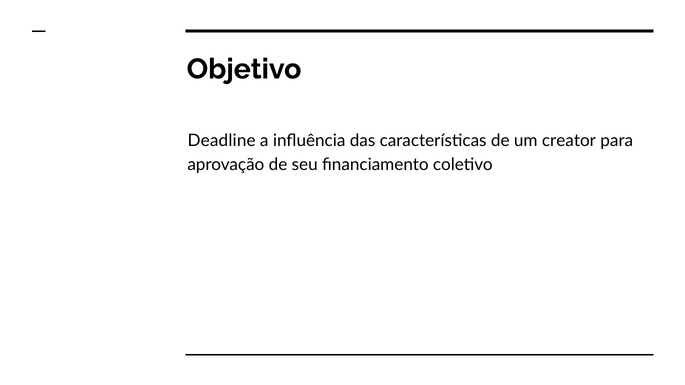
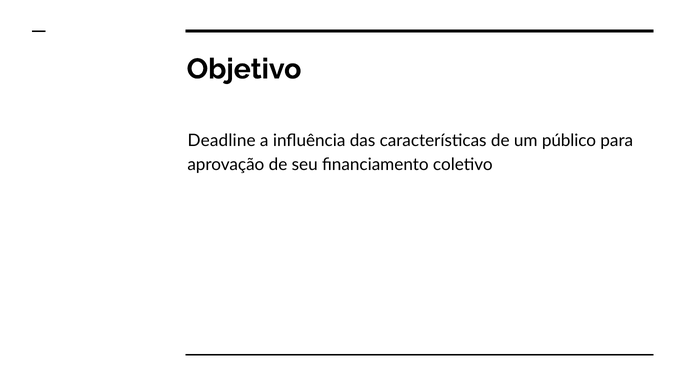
creator: creator -> público (569, 141)
